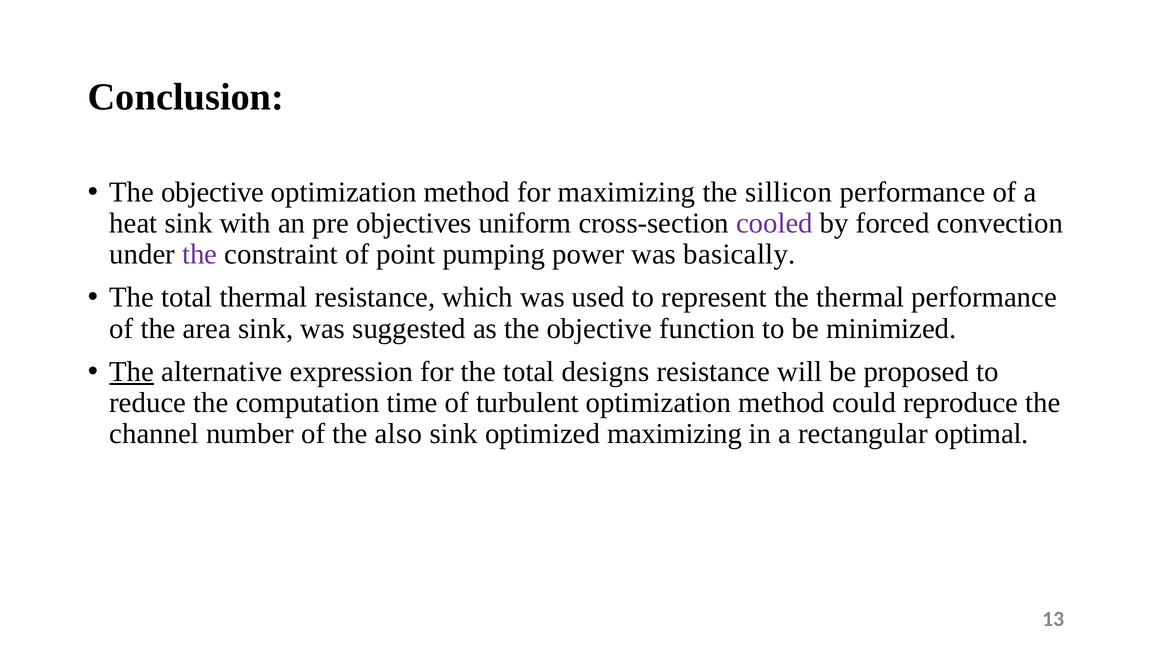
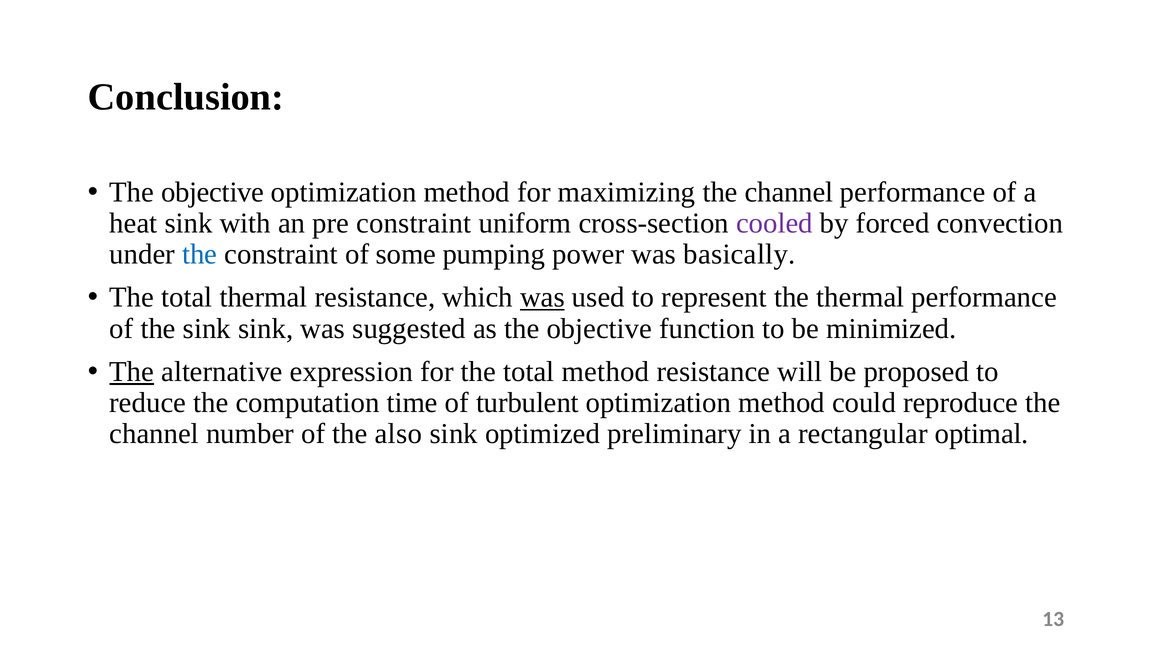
maximizing the sillicon: sillicon -> channel (789, 192)
pre objectives: objectives -> constraint (414, 223)
the colour: purple -> blue (200, 254)
point: point -> some (406, 254)
was underline: none -> present (542, 297)
the area: area -> sink (207, 329)
total designs: designs -> method (605, 372)
optimized maximizing: maximizing -> preliminary (674, 434)
